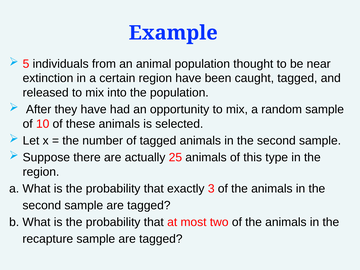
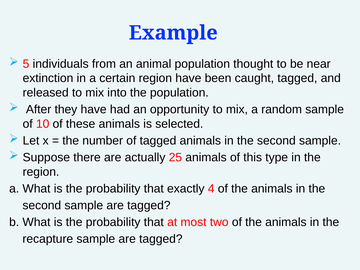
3: 3 -> 4 (211, 189)
